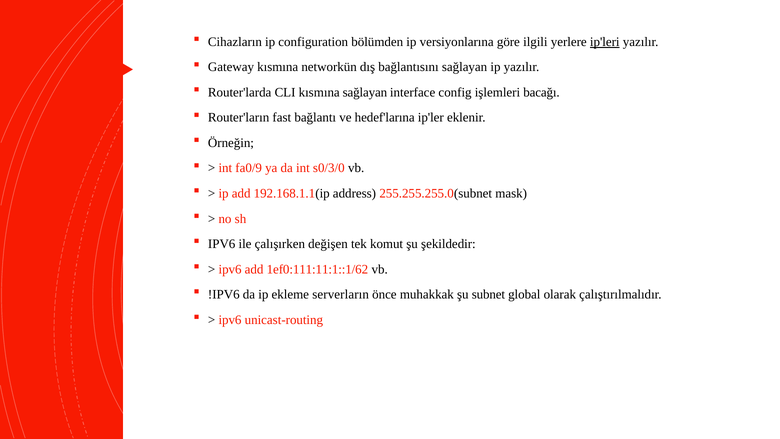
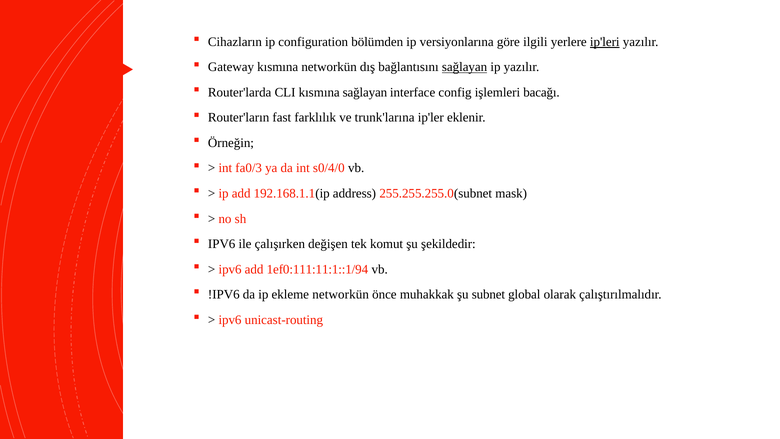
sağlayan underline: none -> present (465, 67)
bağlantı: bağlantı -> farklılık (315, 118)
hedef'larına: hedef'larına -> trunk'larına (385, 118)
fa0/9: fa0/9 -> fa0/3 (249, 168)
s0/3/0: s0/3/0 -> s0/4/0 (329, 168)
1ef0:111:11:1::1/62: 1ef0:111:11:1::1/62 -> 1ef0:111:11:1::1/94 (317, 269)
ekleme serverların: serverların -> networkün (341, 294)
